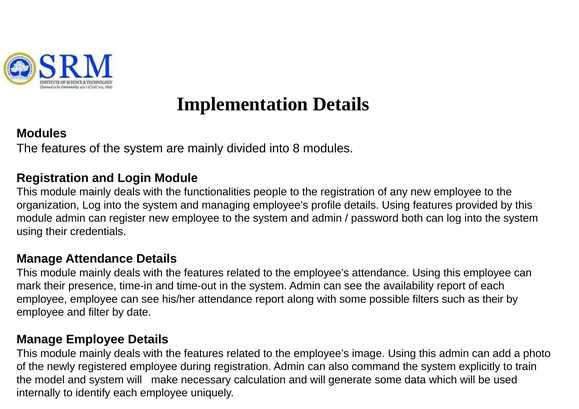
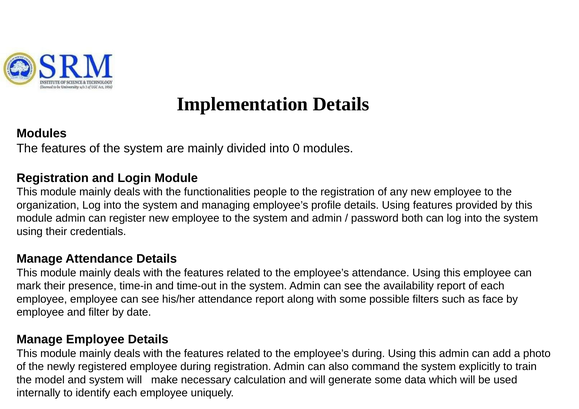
8: 8 -> 0 (296, 149)
as their: their -> face (493, 299)
employee’s image: image -> during (368, 354)
